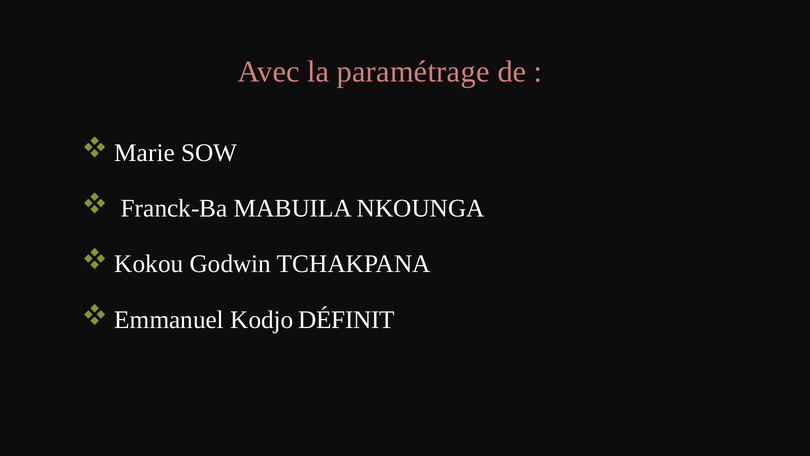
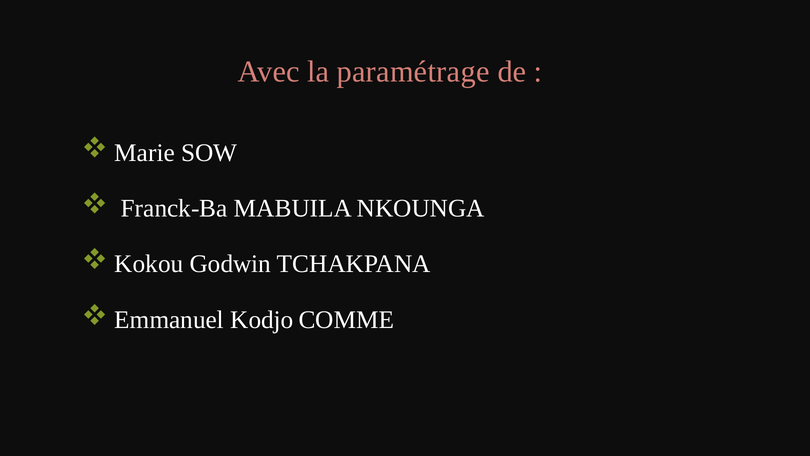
DÉFINIT: DÉFINIT -> COMME (346, 320)
